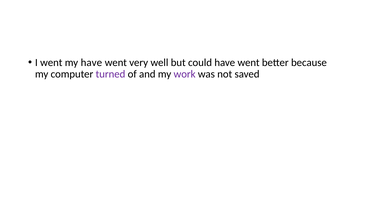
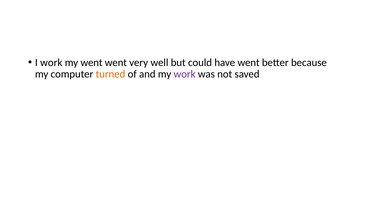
I went: went -> work (51, 62)
my have: have -> went (91, 62)
turned colour: purple -> orange (110, 74)
